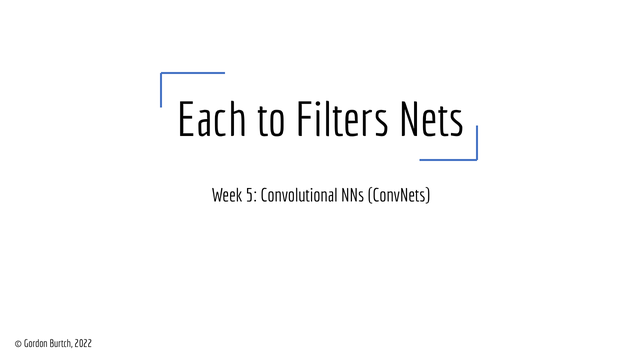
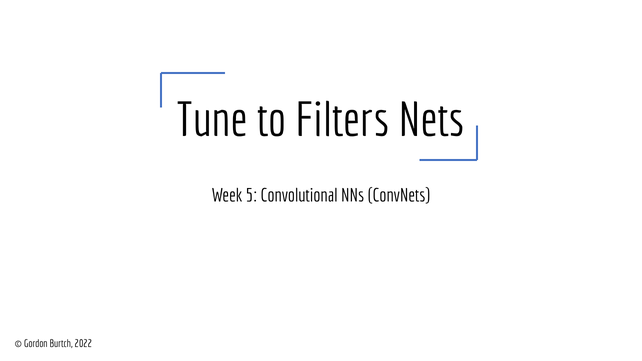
Each: Each -> Tune (212, 120)
